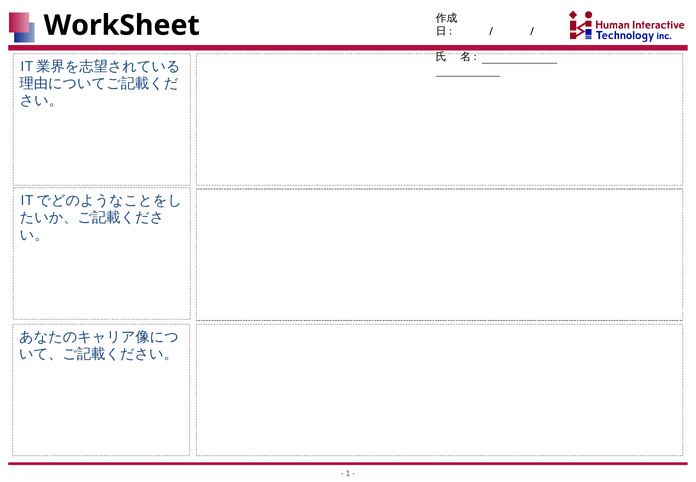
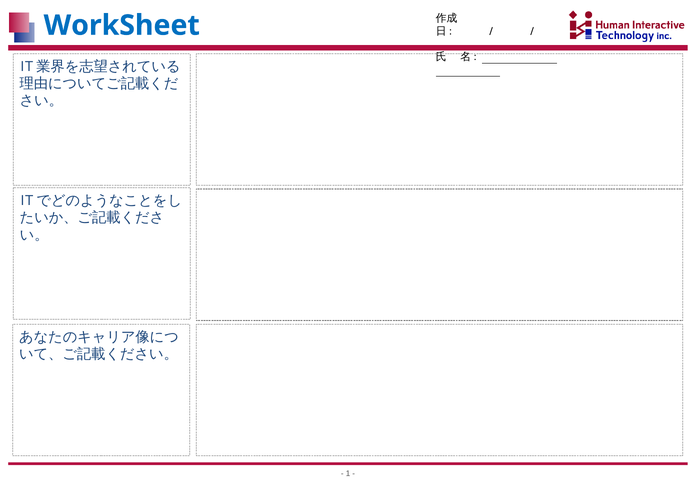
WorkSheet colour: black -> blue (122, 25)
